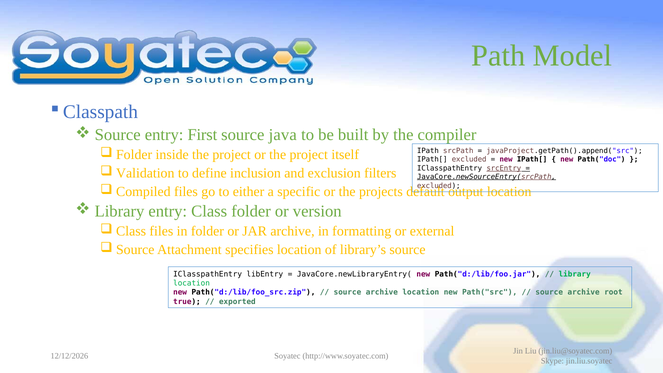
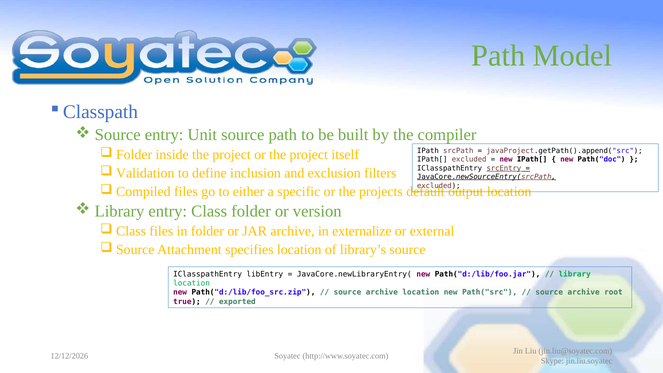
First: First -> Unit (202, 135)
source java: java -> path (283, 135)
formatting: formatting -> externalize (362, 231)
